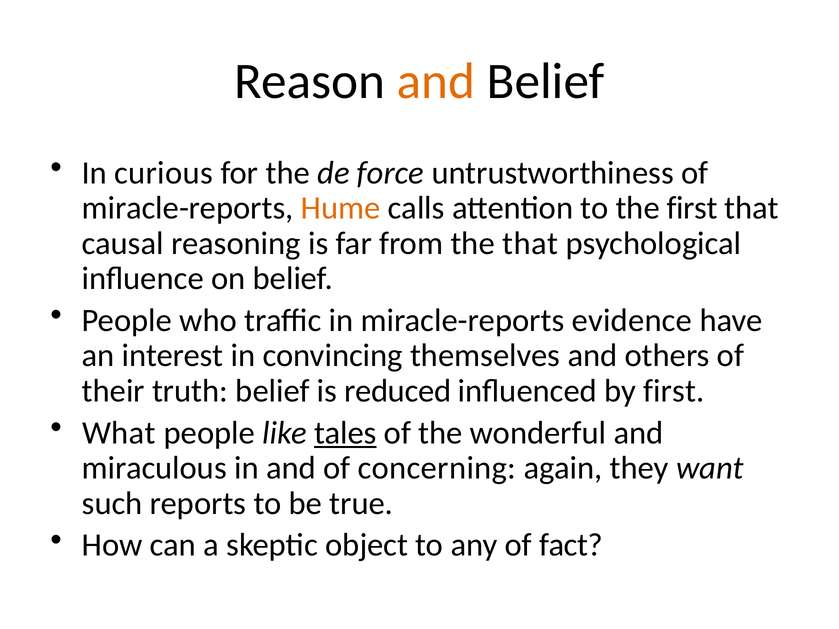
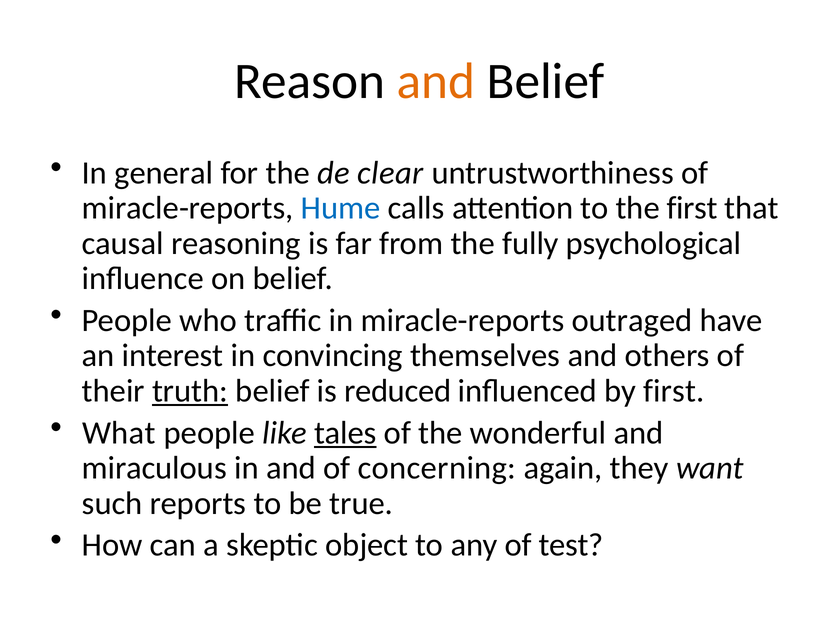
curious: curious -> general (164, 173)
force: force -> clear (390, 173)
Hume colour: orange -> blue (341, 208)
the that: that -> fully (530, 243)
evidence: evidence -> outraged (632, 321)
truth underline: none -> present (190, 391)
fact: fact -> test (571, 545)
